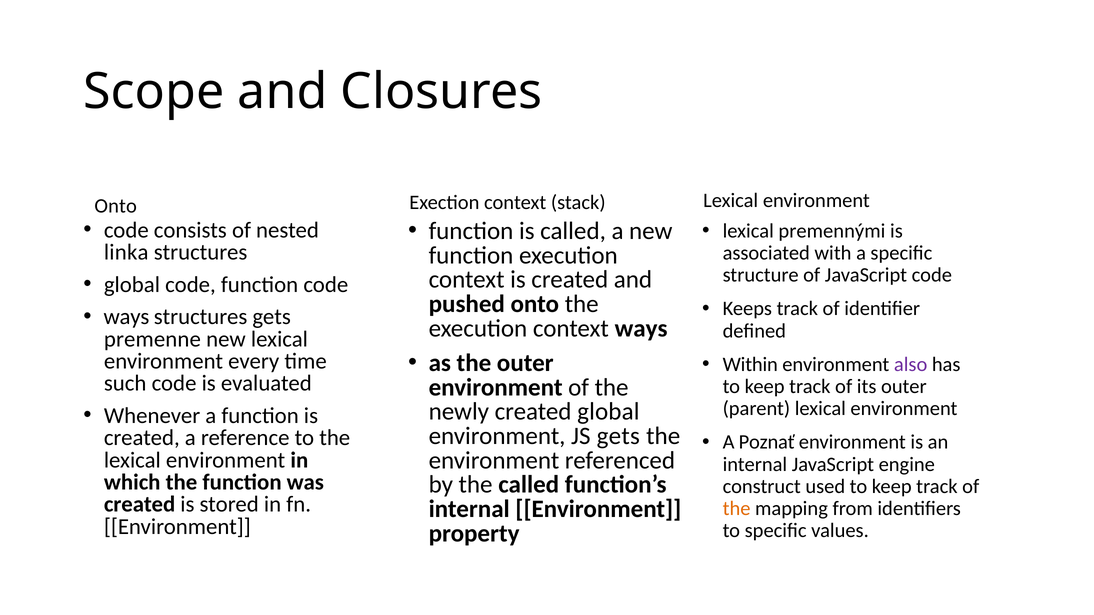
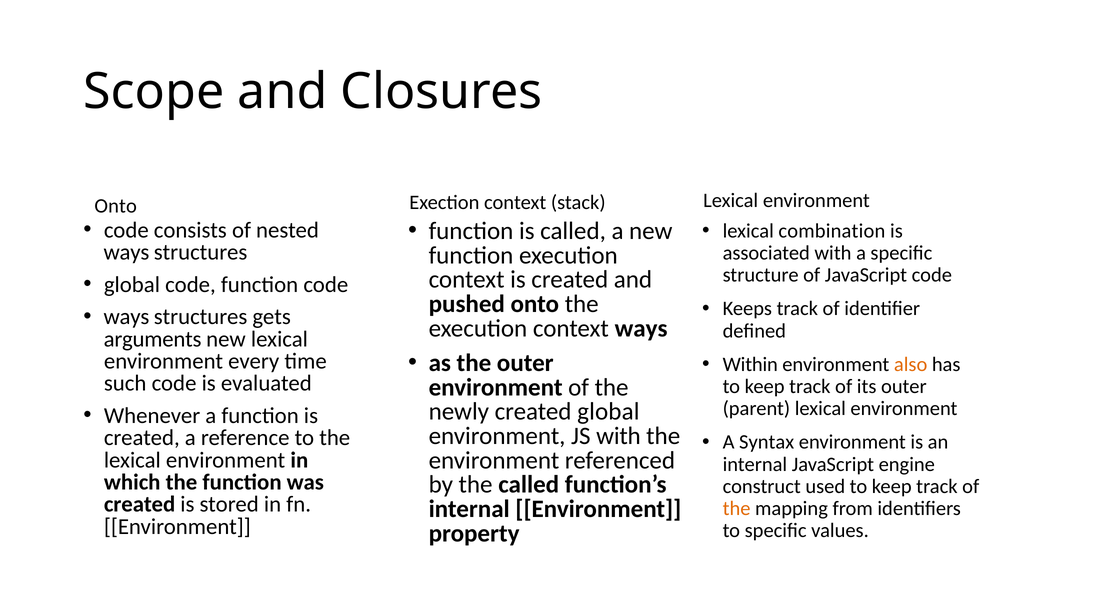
premennými: premennými -> combination (832, 231)
linka: linka -> ways (126, 252)
premenne: premenne -> arguments (153, 339)
also colour: purple -> orange (911, 365)
JS gets: gets -> with (618, 436)
Poznať: Poznať -> Syntax (767, 442)
